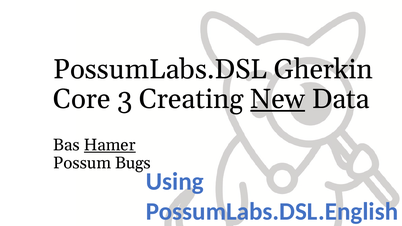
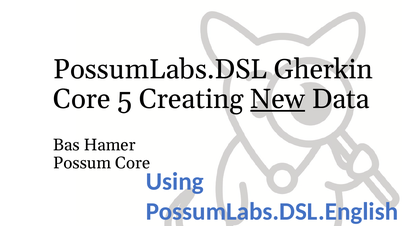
3: 3 -> 5 (125, 99)
Hamer underline: present -> none (110, 145)
Possum Bugs: Bugs -> Core (133, 163)
